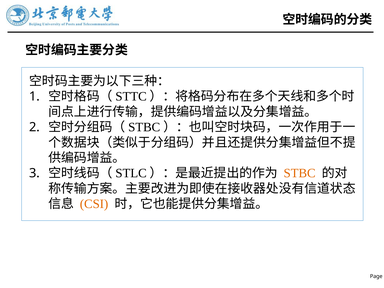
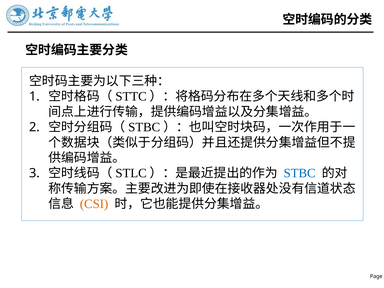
STBC colour: orange -> blue (300, 173)
